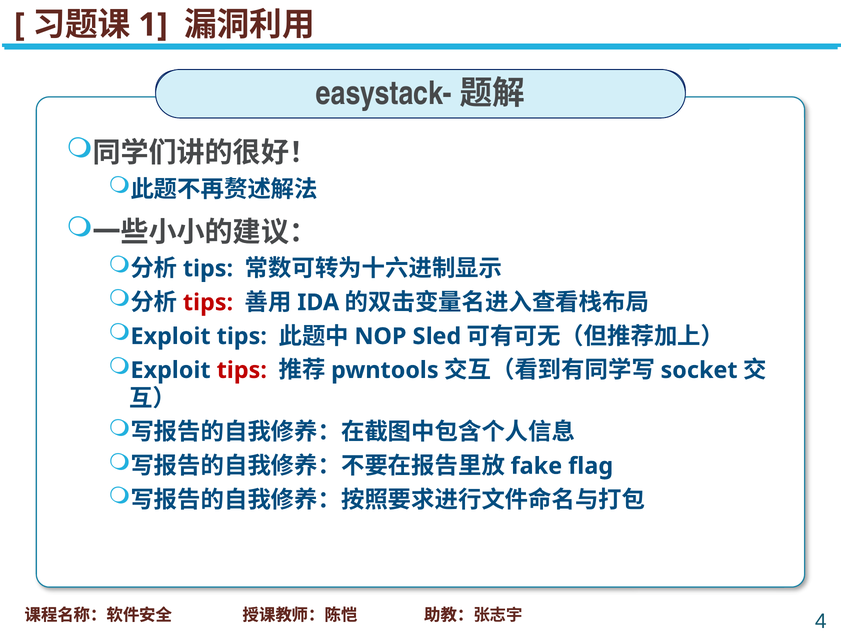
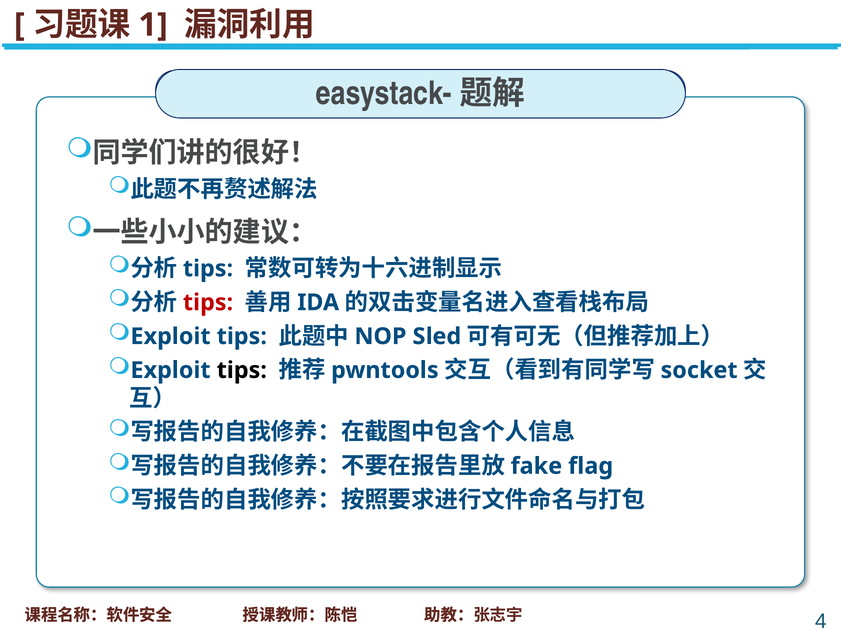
tips colour: red -> black (242, 370)
